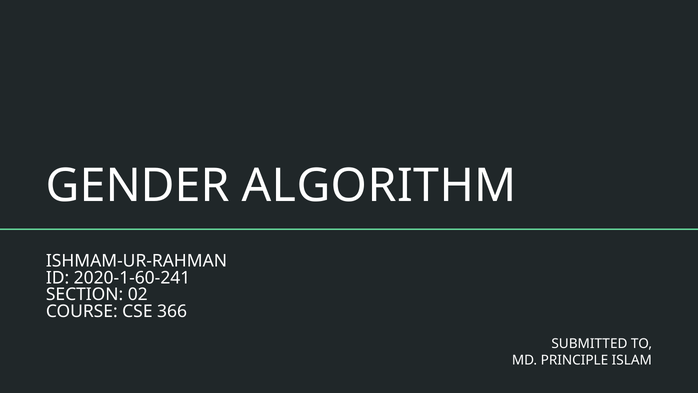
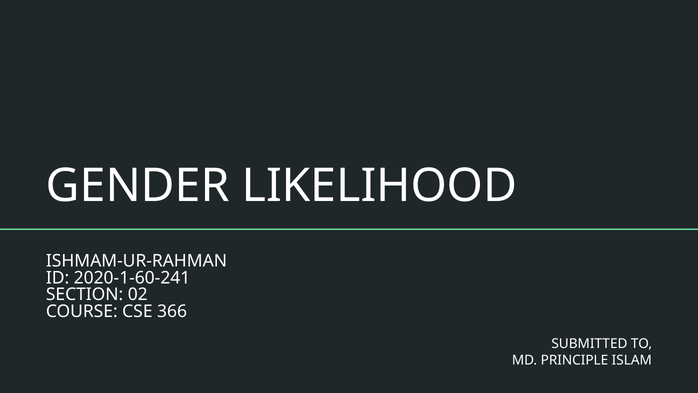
ALGORITHM: ALGORITHM -> LIKELIHOOD (379, 186)
